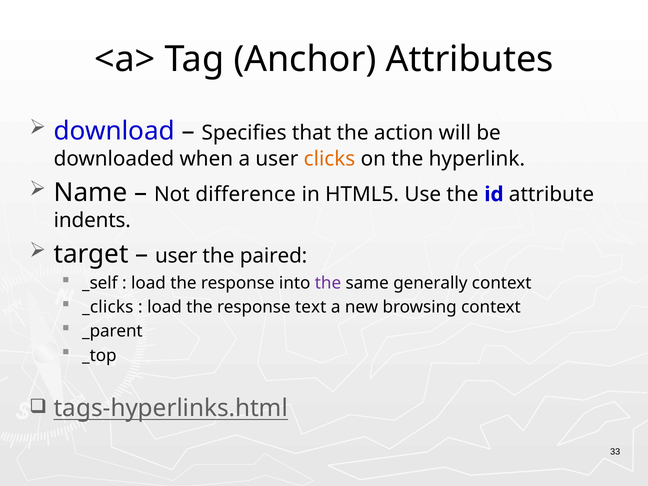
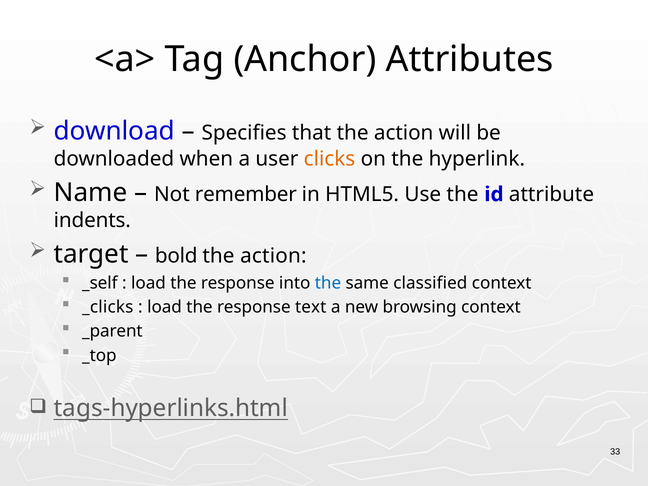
difference: difference -> remember (246, 194)
user: user -> bold (176, 256)
paired: paired -> action (273, 256)
the colour: purple -> blue (328, 283)
generally: generally -> classified (430, 283)
